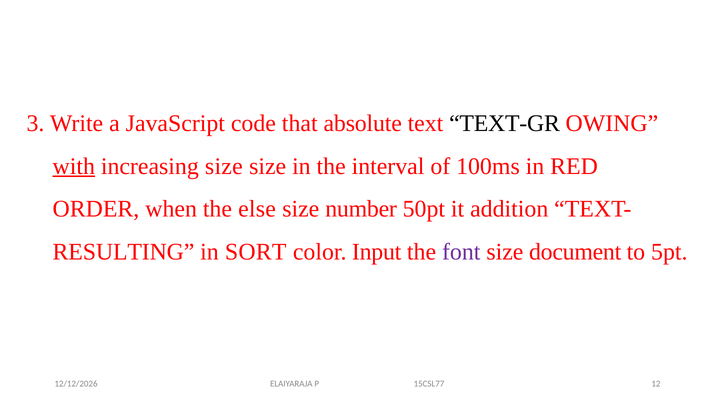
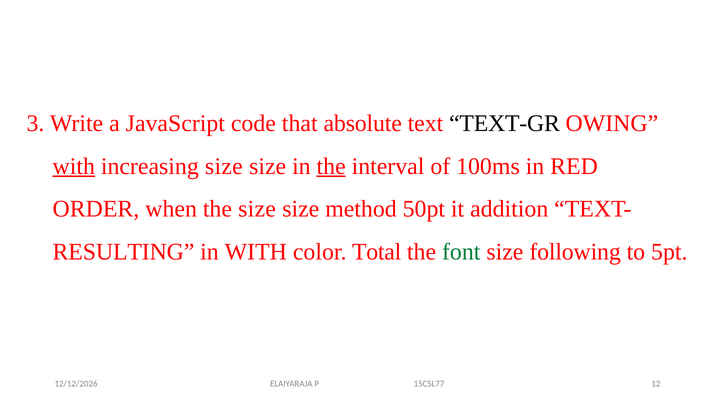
the underline: none -> present (331, 166)
the else: else -> size (257, 209)
number: number -> method (361, 209)
in SORT: SORT -> WITH (256, 252)
Input: Input -> Total (377, 252)
font colour: purple -> green (461, 252)
document: document -> following (575, 252)
